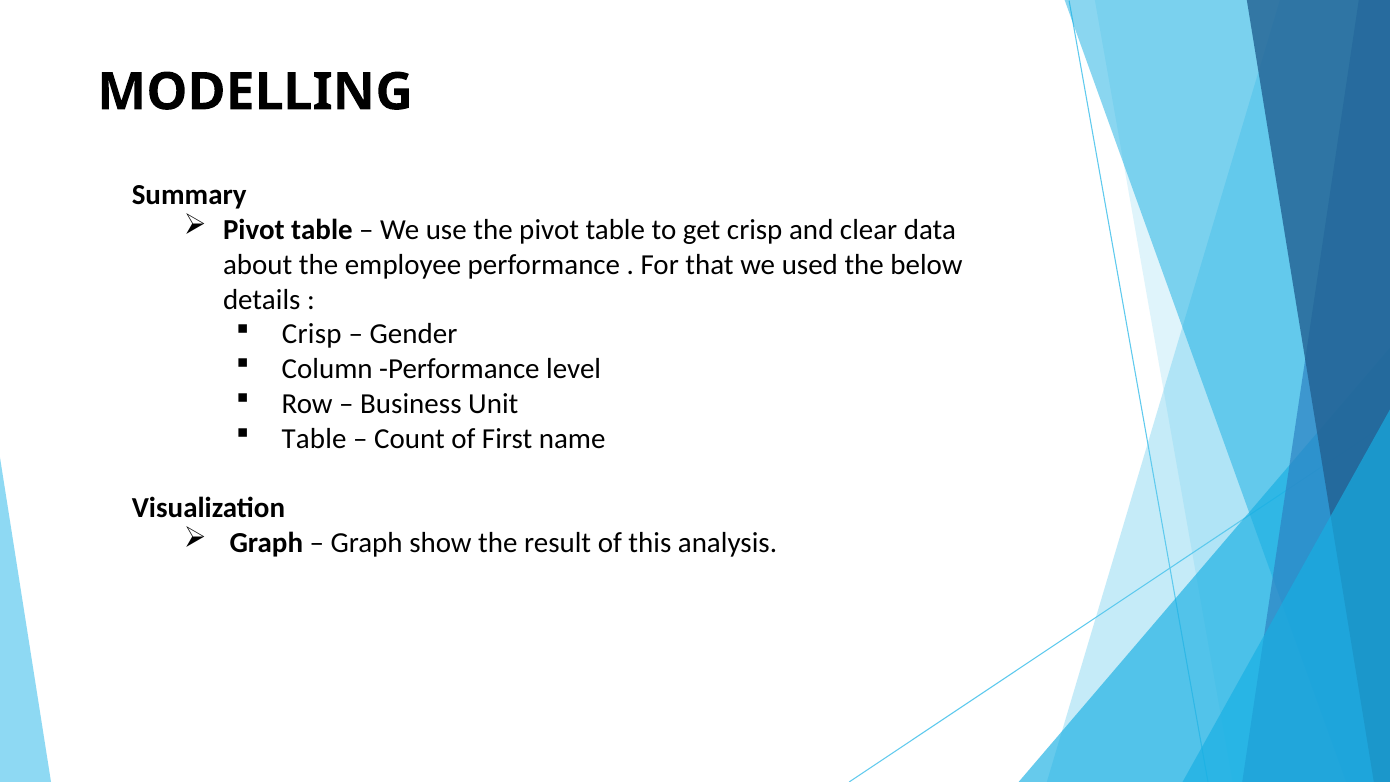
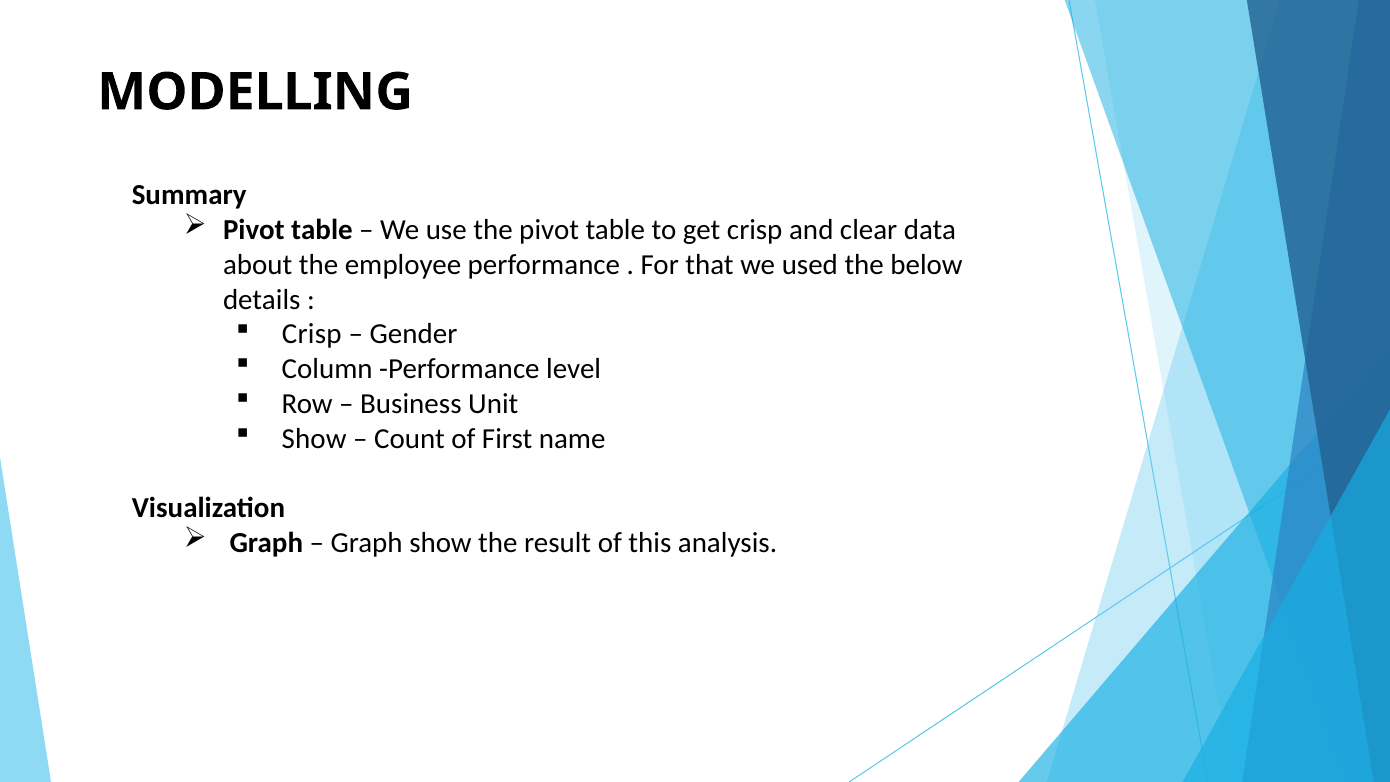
Table: Table -> Show (314, 439)
